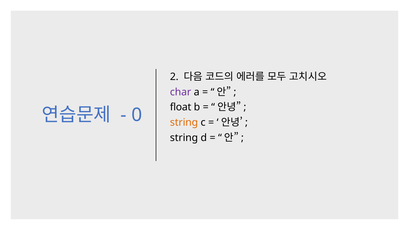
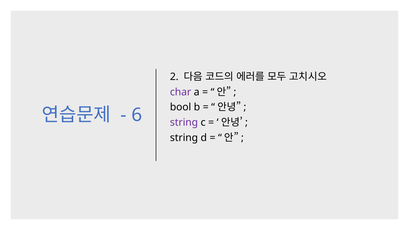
float: float -> bool (181, 107)
0: 0 -> 6 (137, 115)
string colour: orange -> purple (184, 123)
